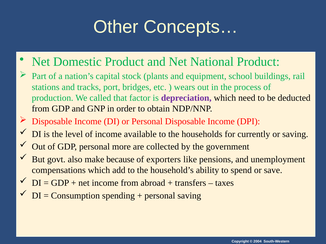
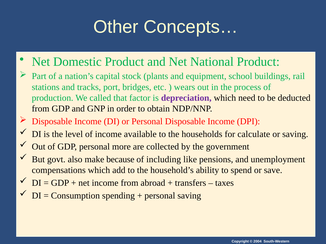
currently: currently -> calculate (254, 134)
exporters: exporters -> including (164, 160)
